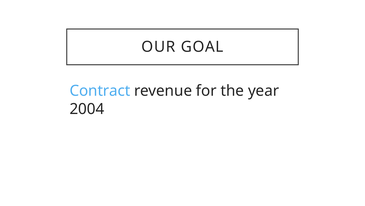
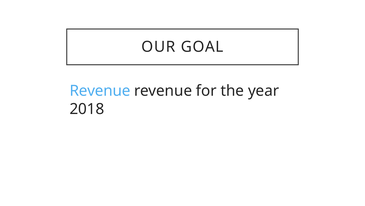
Contract: Contract -> Revenue (100, 91)
2004: 2004 -> 2018 (87, 109)
